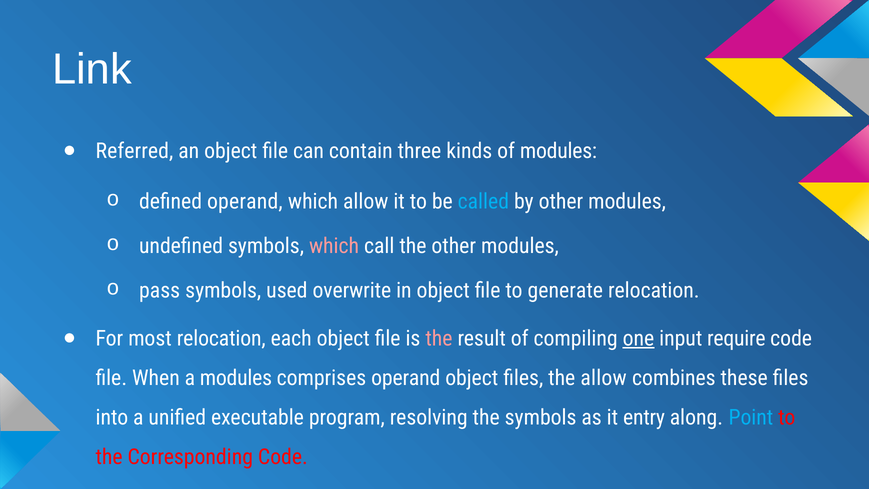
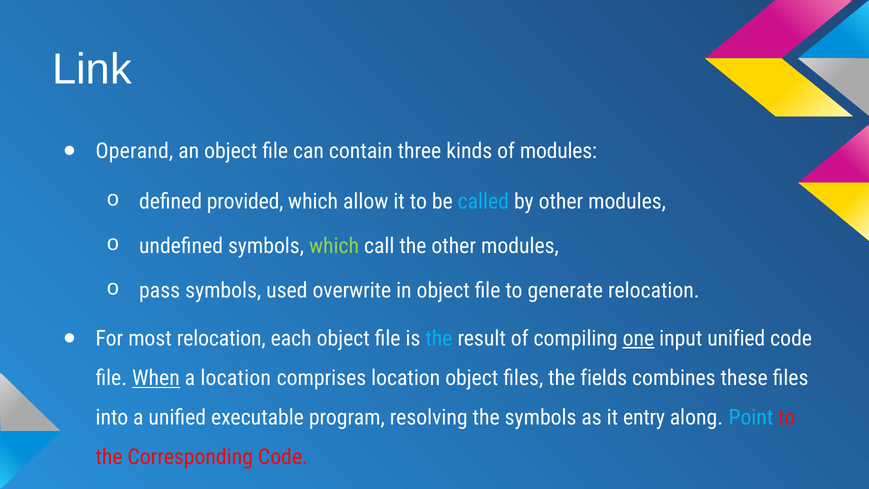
Referred: Referred -> Operand (134, 151)
defined operand: operand -> provided (245, 201)
which colour: pink -> light green (334, 246)
the colour: pink -> light blue (439, 338)
input require: require -> unified (736, 338)
When underline: none -> present (156, 378)
a modules: modules -> location (236, 378)
comprises operand: operand -> location (406, 378)
the allow: allow -> fields (604, 378)
